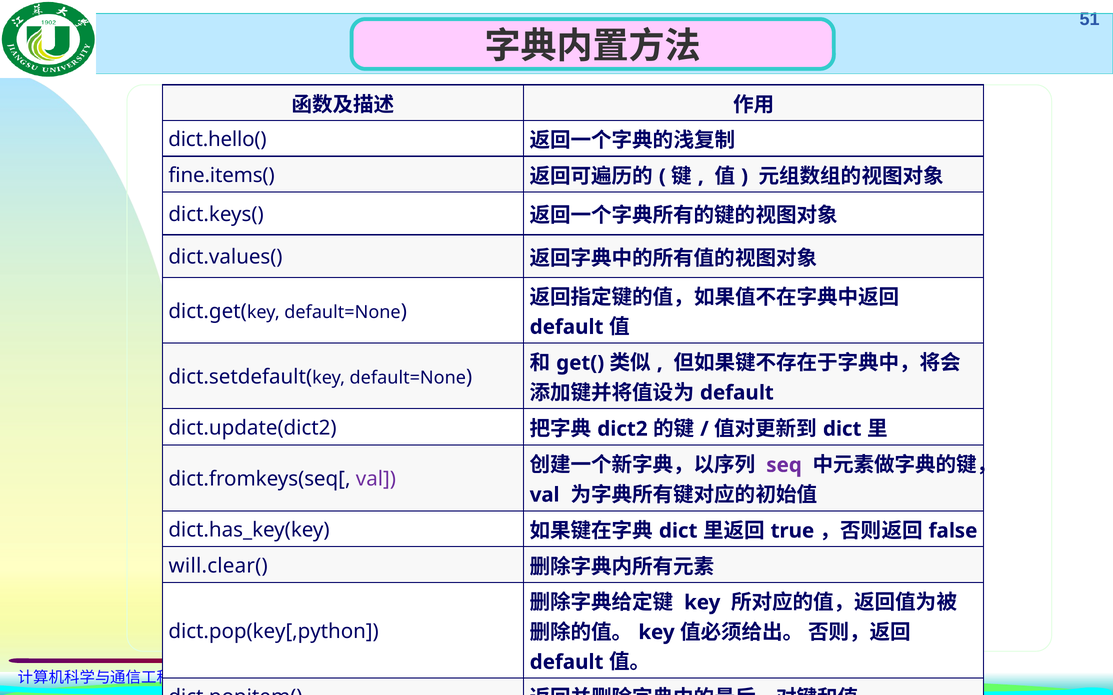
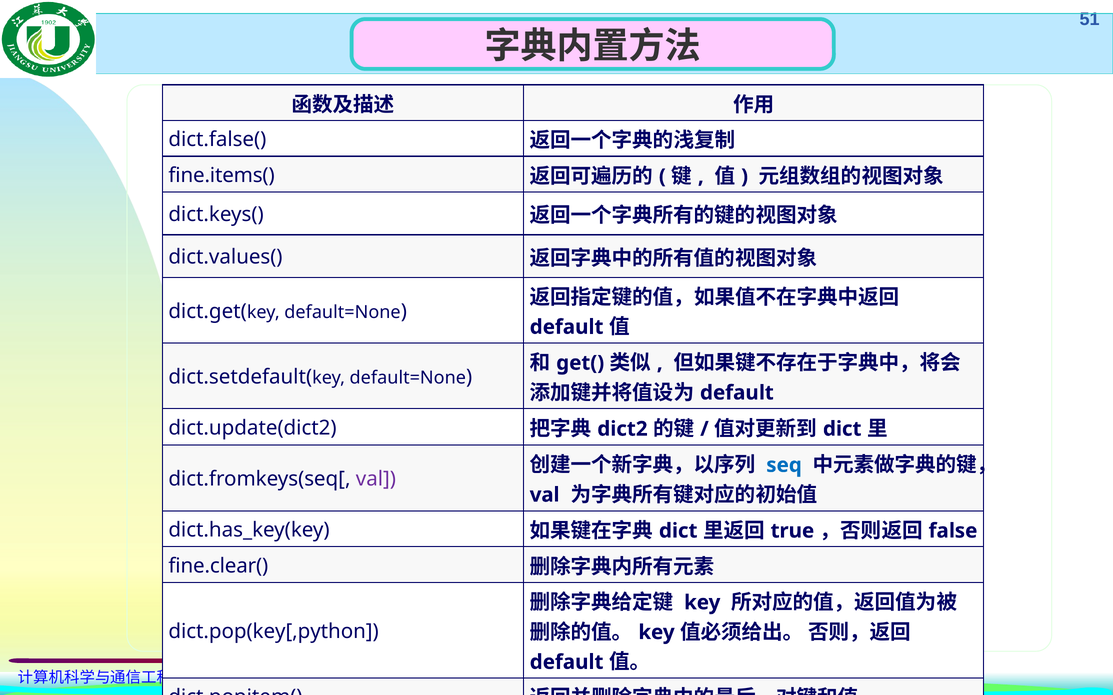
dict.hello(: dict.hello( -> dict.false( (217, 140)
seq colour: purple -> blue (784, 465)
will.clear(: will.clear( -> fine.clear( (218, 566)
